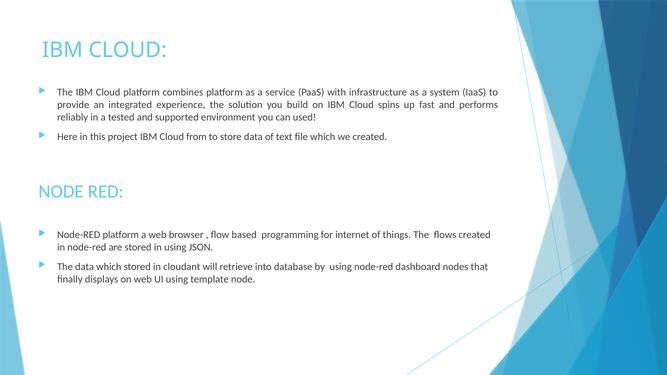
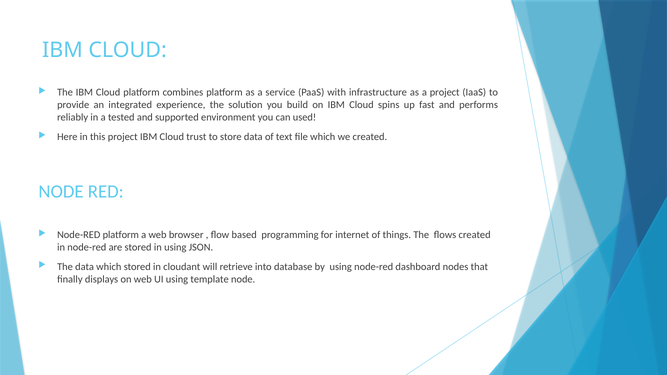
a system: system -> project (445, 93)
from: from -> trust (196, 137)
